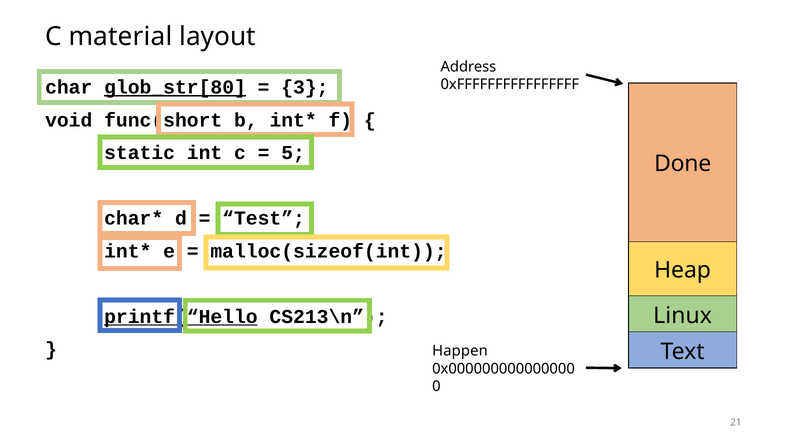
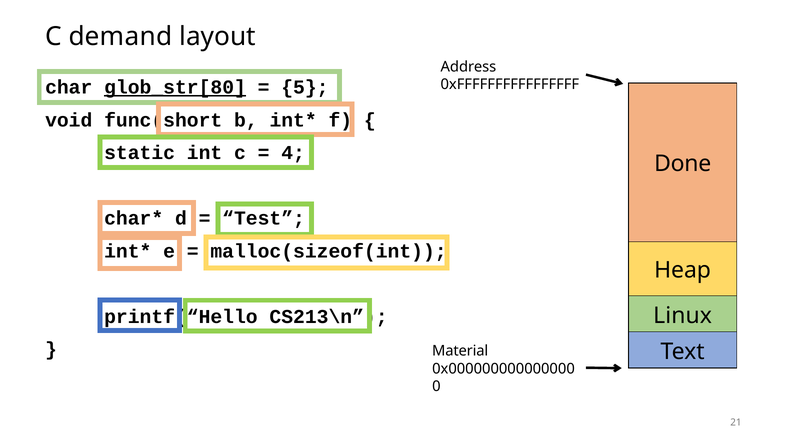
material: material -> demand (120, 37)
3: 3 -> 5 (305, 87)
5: 5 -> 4 (293, 153)
printf(“Hello underline: present -> none (181, 316)
Happen: Happen -> Material (460, 351)
